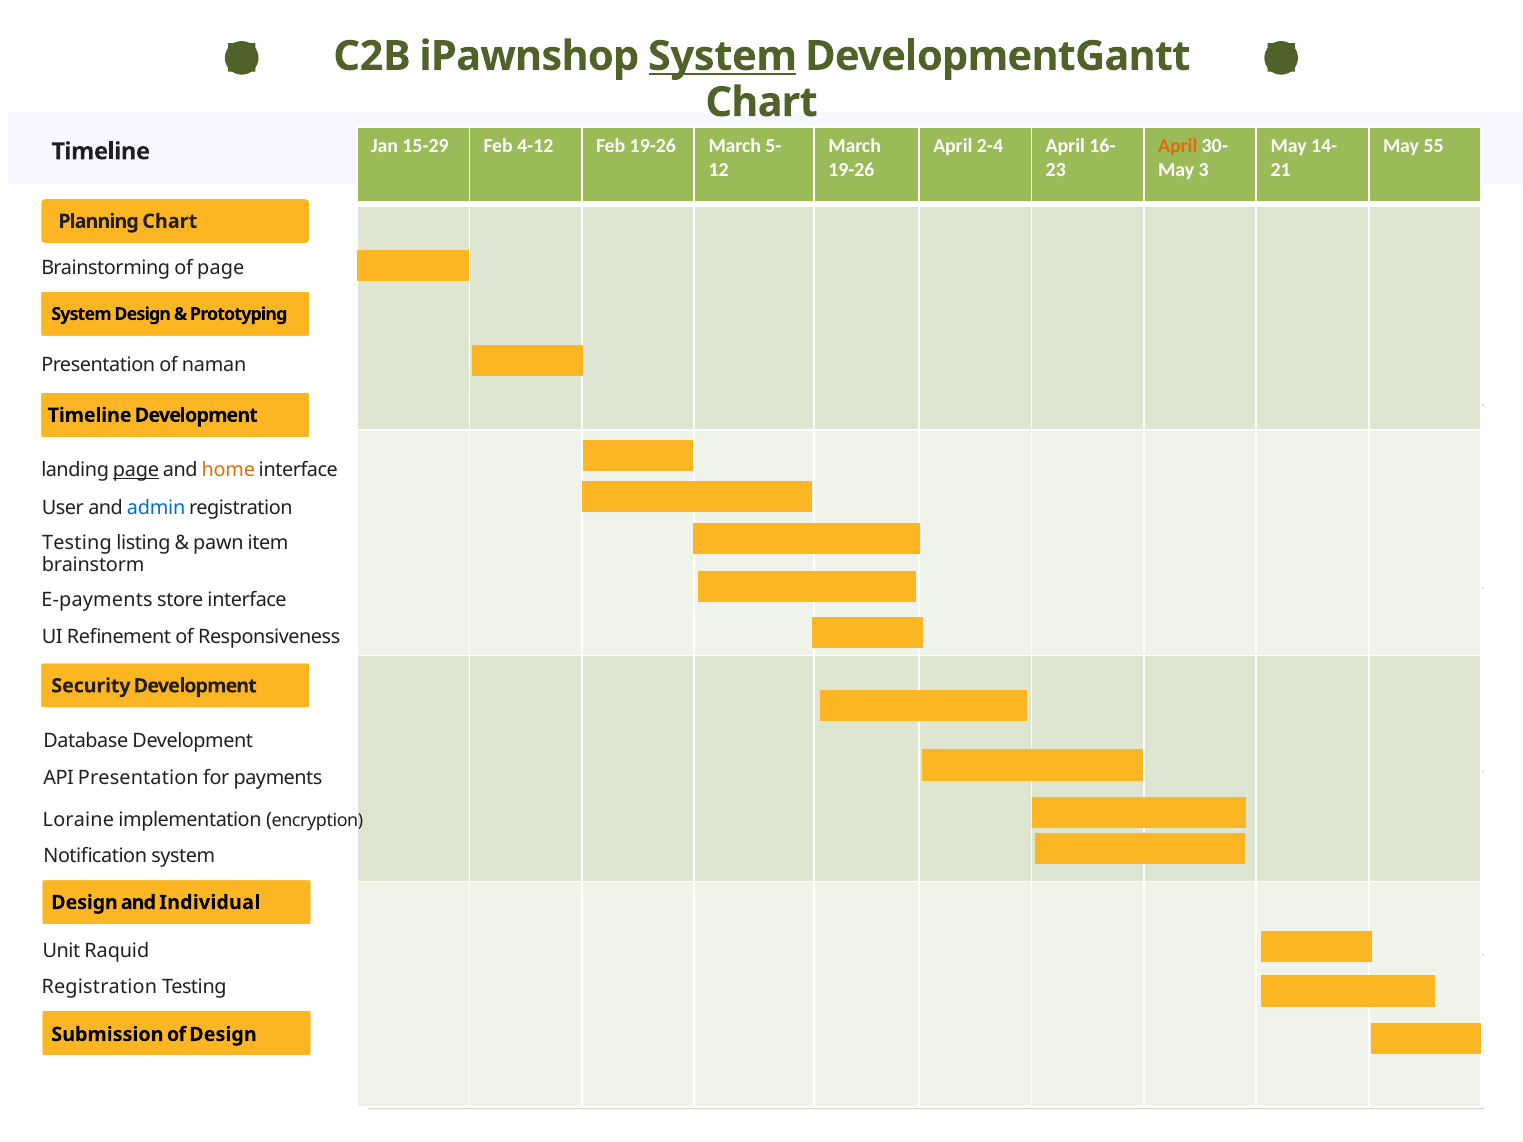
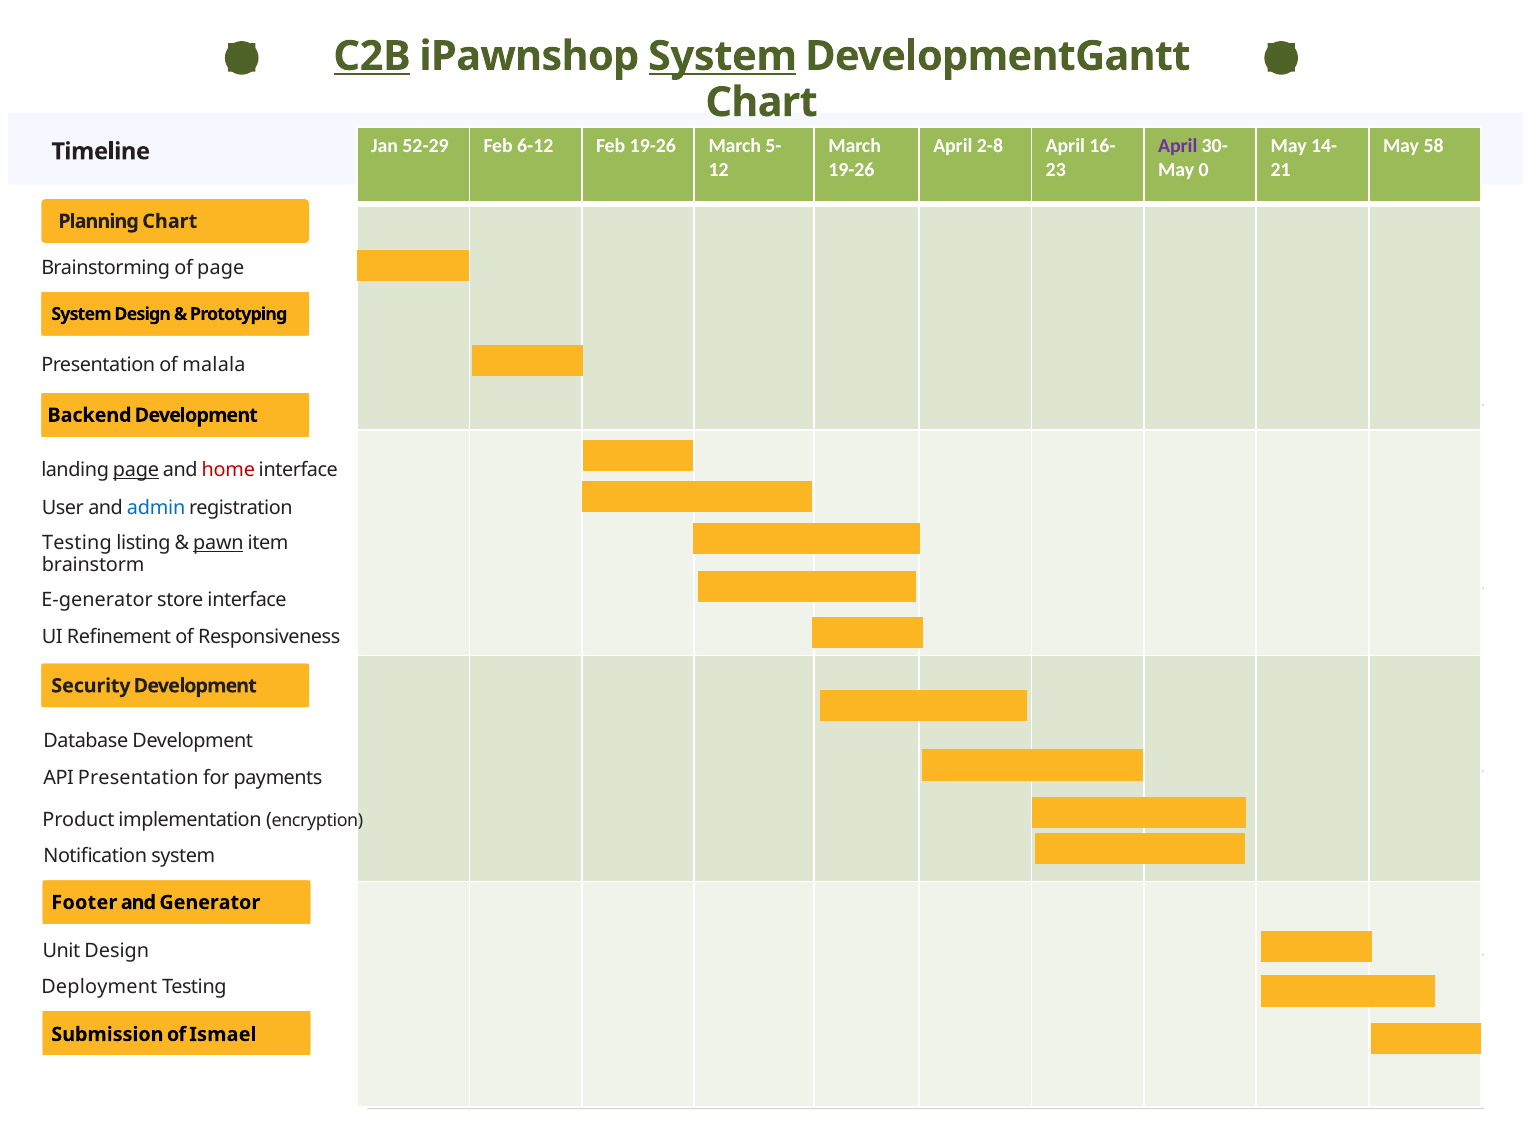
C2B underline: none -> present (372, 56)
2-4: 2-4 -> 2-8 (990, 146)
April colour: orange -> purple (1178, 146)
55: 55 -> 58 (1434, 146)
15-29: 15-29 -> 52-29 (426, 146)
4-12: 4-12 -> 6-12 (535, 146)
3: 3 -> 0 (1204, 170)
naman: naman -> malala (214, 365)
Timeline: Timeline -> Backend (90, 415)
home colour: orange -> red (228, 470)
pawn underline: none -> present (218, 543)
E-payments: E-payments -> E-generator (97, 600)
Loraine: Loraine -> Product (79, 821)
Design: Design -> Footer (84, 903)
Individual: Individual -> Generator (210, 903)
Unit Raquid: Raquid -> Design (117, 951)
Registration: Registration -> Deployment (99, 987)
of Design: Design -> Ismael (223, 1035)
